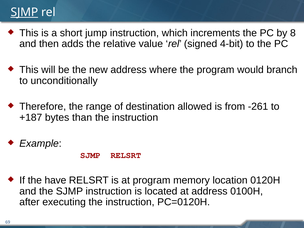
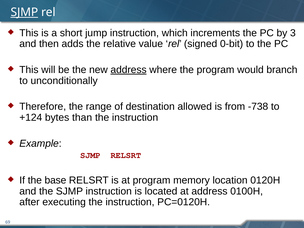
8: 8 -> 3 (293, 33)
4-bit: 4-bit -> 0-bit (232, 44)
address underline: none -> present (129, 70)
-261: -261 -> -738 (258, 107)
+187: +187 -> +124 (31, 118)
have: have -> base (55, 180)
